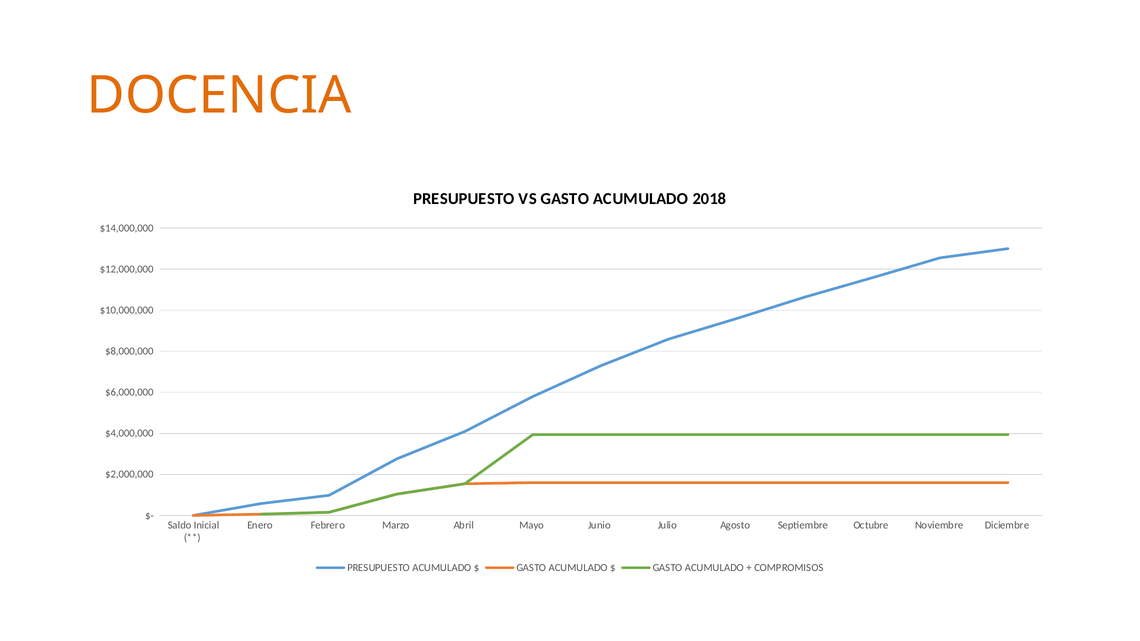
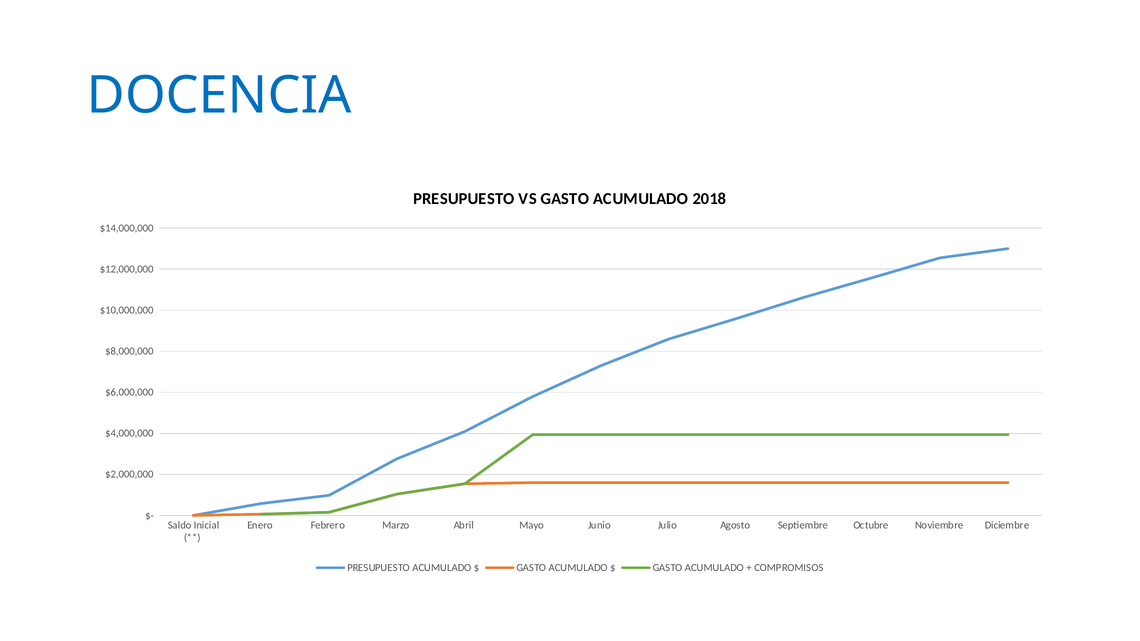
DOCENCIA colour: orange -> blue (219, 96)
